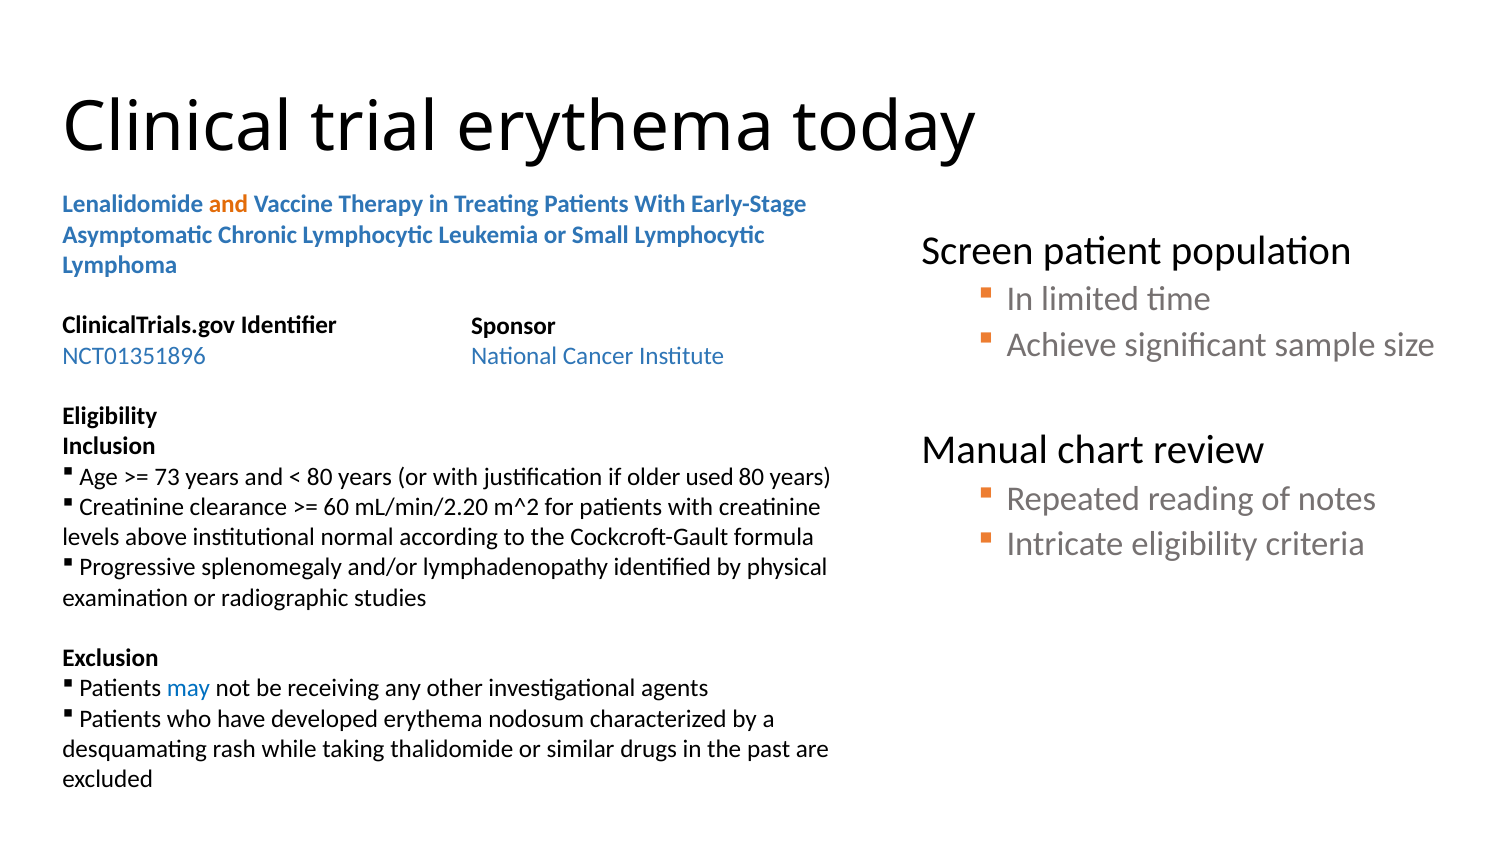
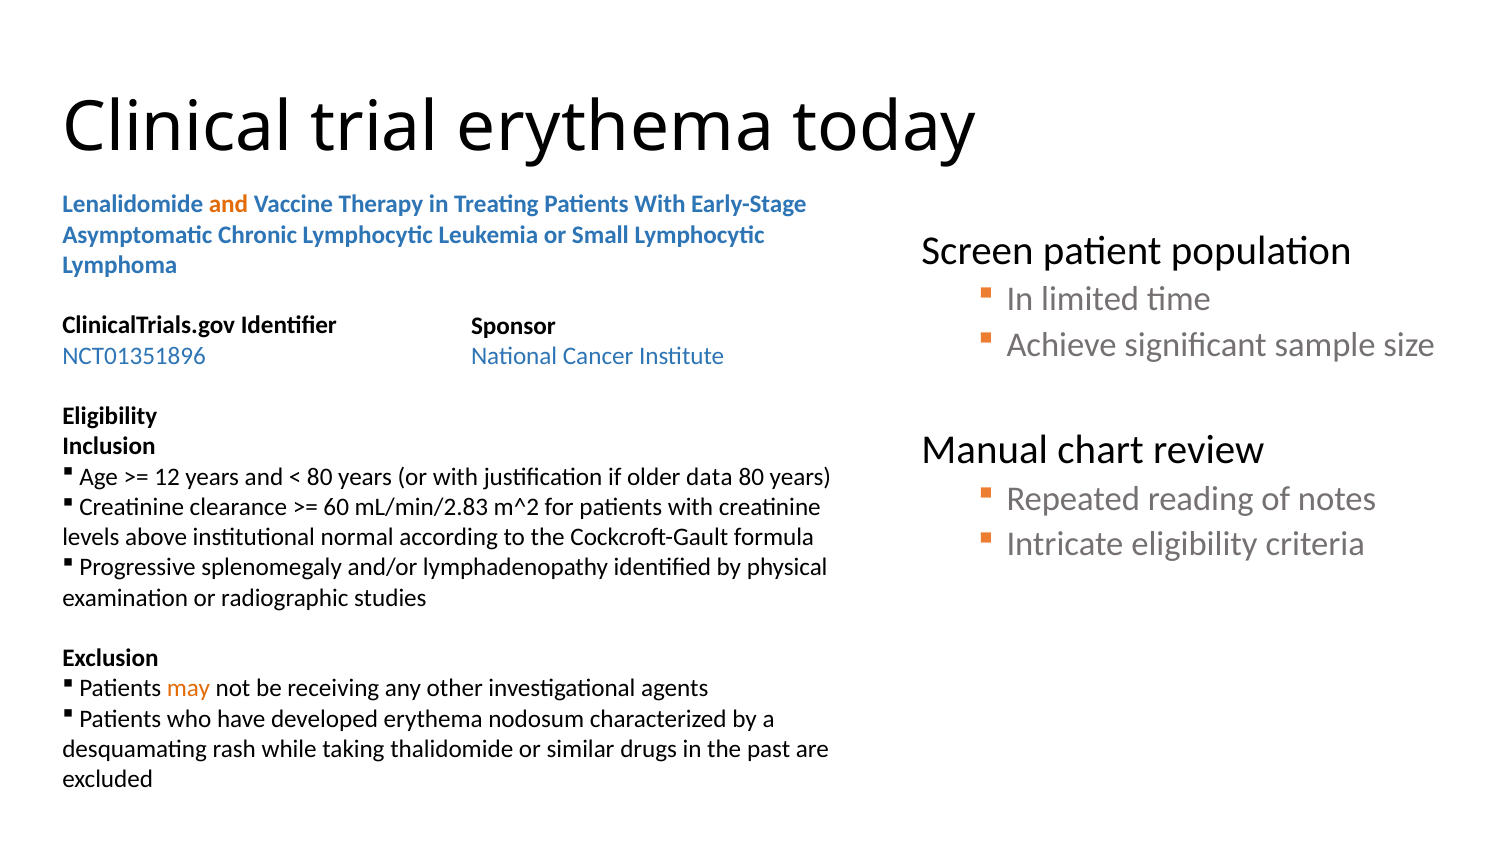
73: 73 -> 12 (167, 476)
used: used -> data (709, 476)
mL/min/2.20: mL/min/2.20 -> mL/min/2.83 (421, 507)
may colour: blue -> orange (188, 688)
